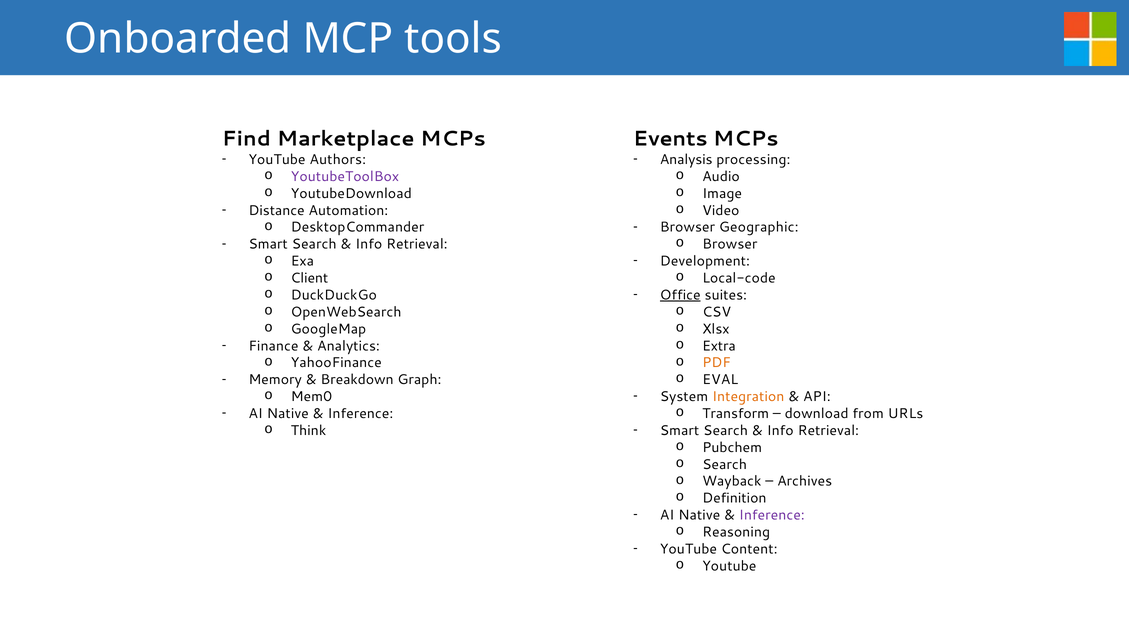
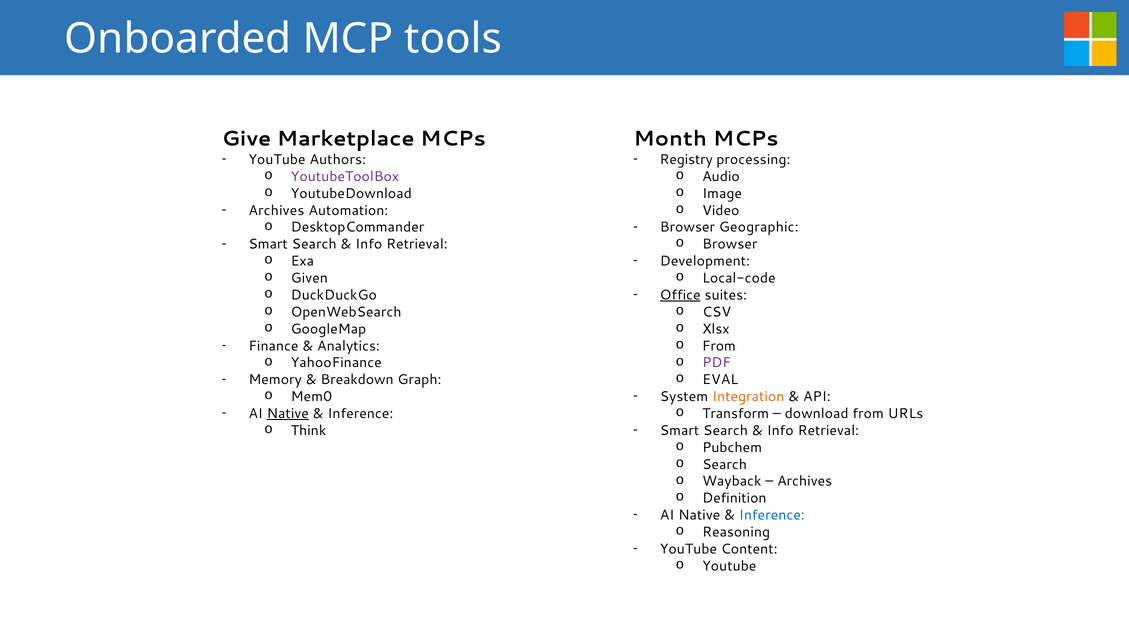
Find: Find -> Give (247, 139)
Events: Events -> Month (670, 139)
Analysis: Analysis -> Registry (686, 160)
Distance: Distance -> Archives (276, 210)
Client: Client -> Given (309, 278)
Extra: Extra -> From (719, 346)
PDF colour: orange -> purple (717, 363)
Native underline: none -> present (288, 414)
Inference colour: purple -> blue (772, 515)
